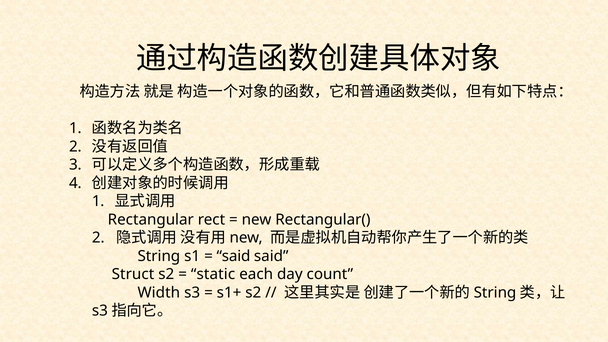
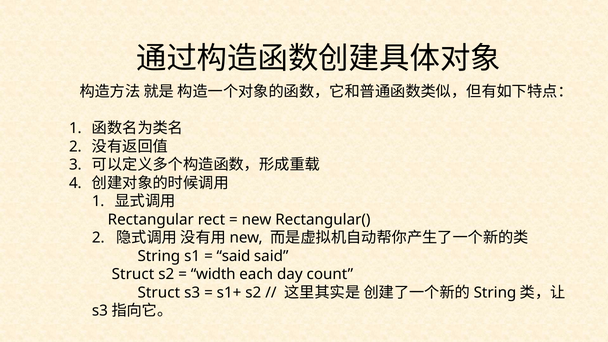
static: static -> width (213, 274)
Width: Width -> Struct (159, 293)
